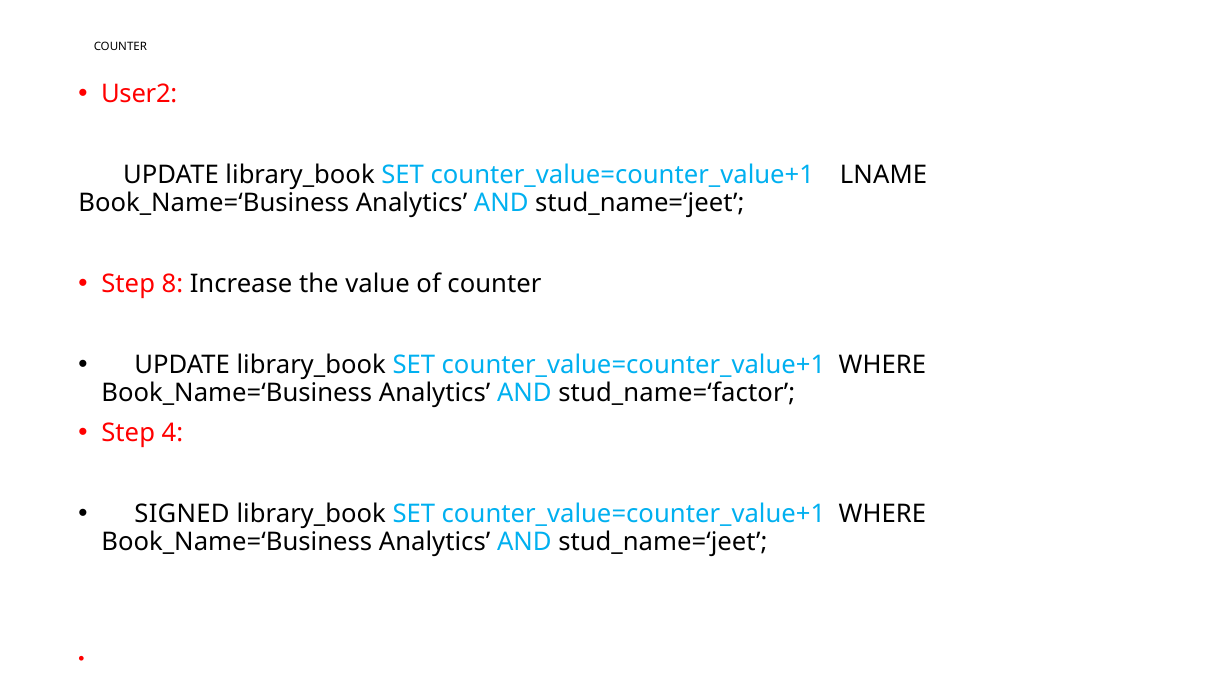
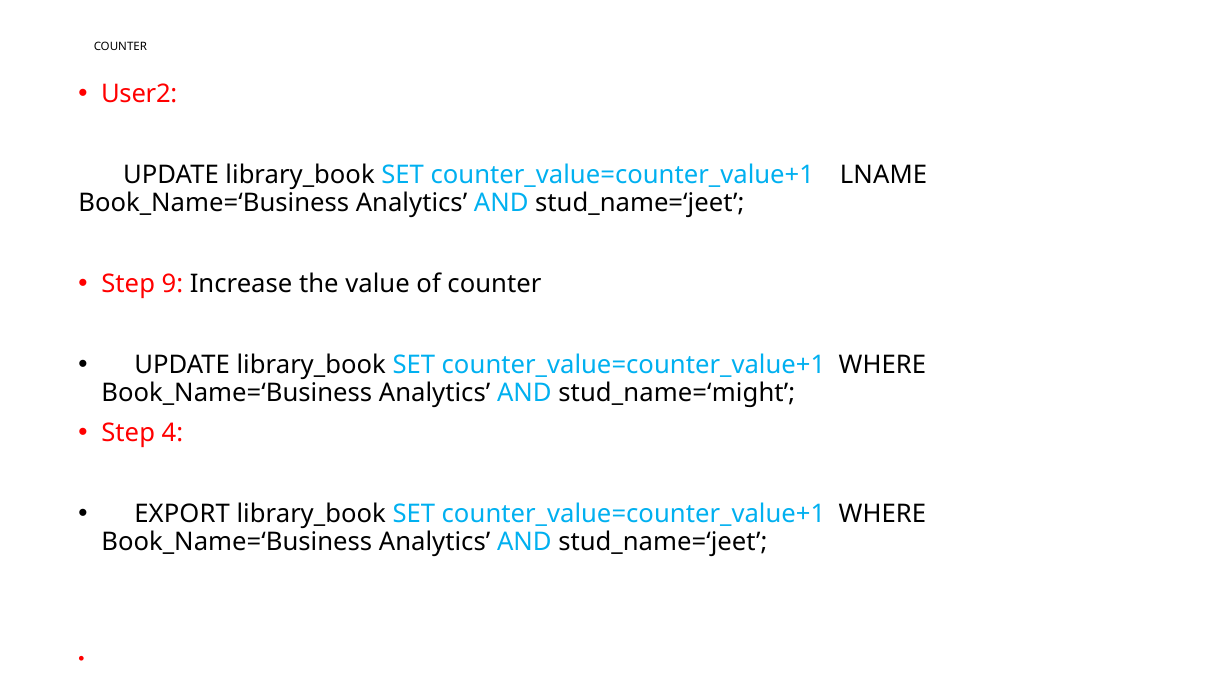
8: 8 -> 9 (172, 284)
stud_name=‘factor: stud_name=‘factor -> stud_name=‘might (677, 392)
SIGNED: SIGNED -> EXPORT (182, 514)
